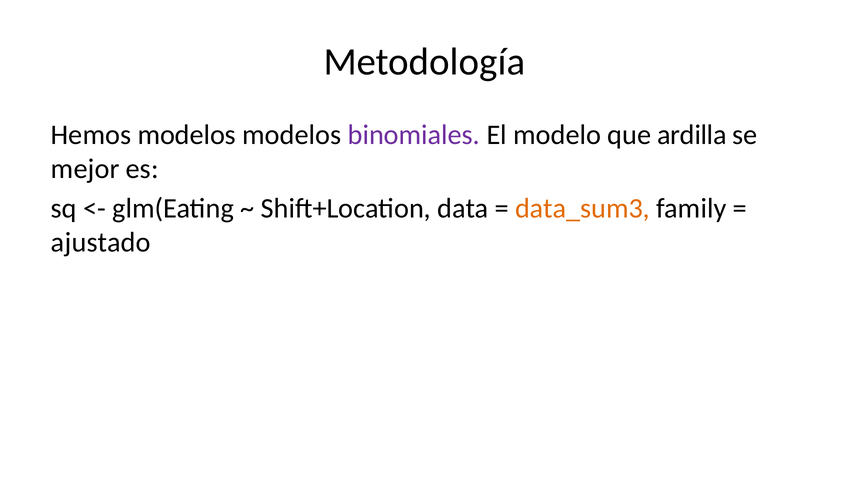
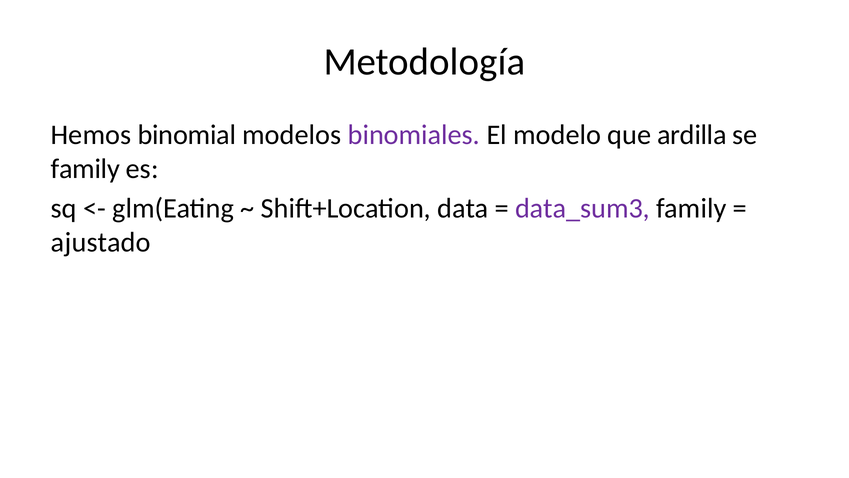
Hemos modelos: modelos -> binomial (187, 135)
mejor: mejor -> family (85, 169)
data_sum3 colour: orange -> purple (583, 208)
